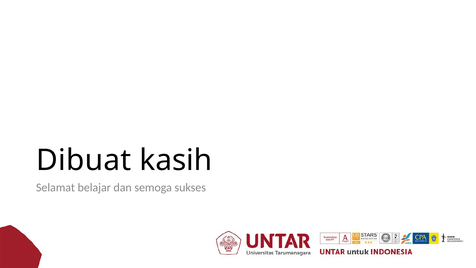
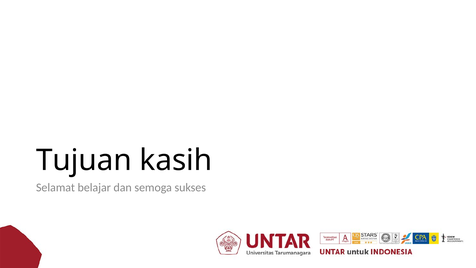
Dibuat: Dibuat -> Tujuan (84, 160)
